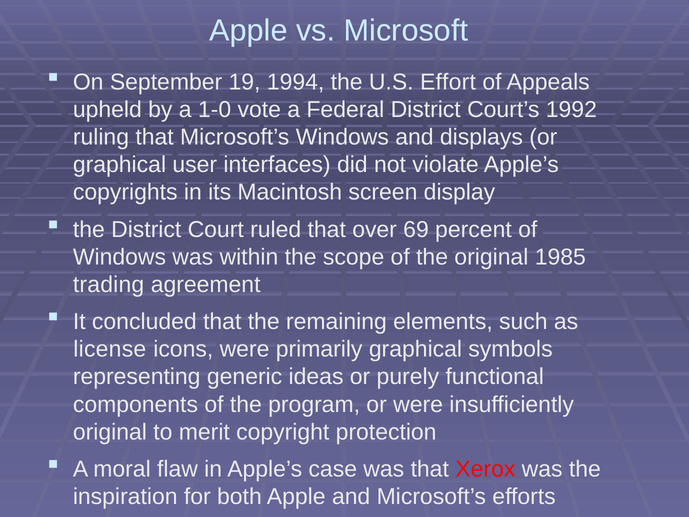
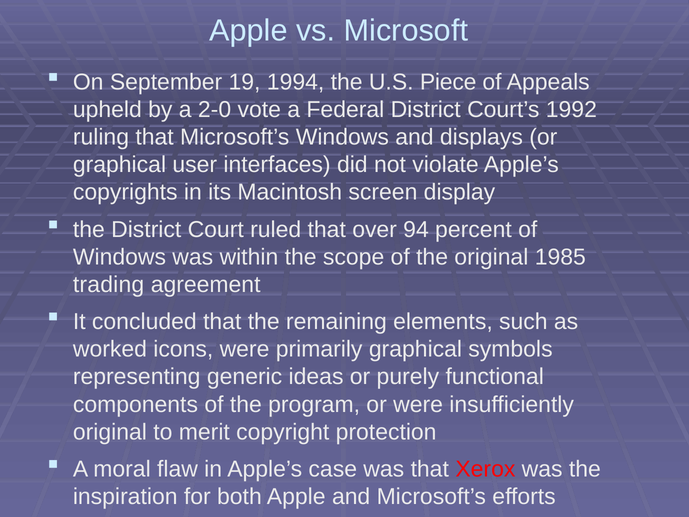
Effort: Effort -> Piece (448, 82)
1-0: 1-0 -> 2-0 (215, 110)
69: 69 -> 94 (416, 229)
license: license -> worked (110, 349)
